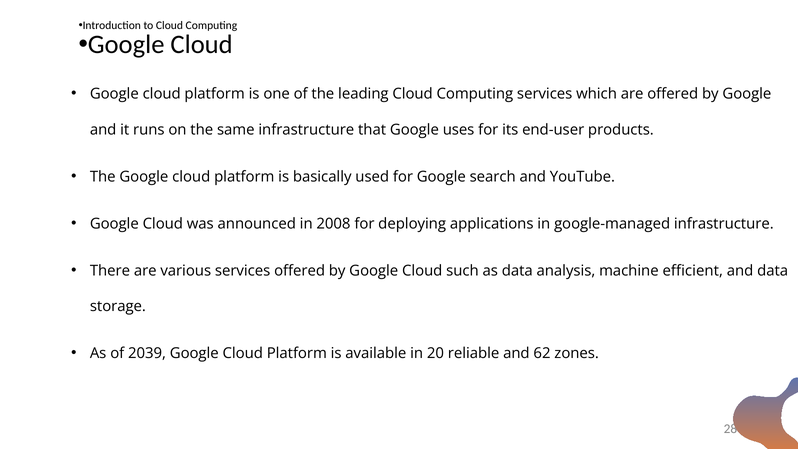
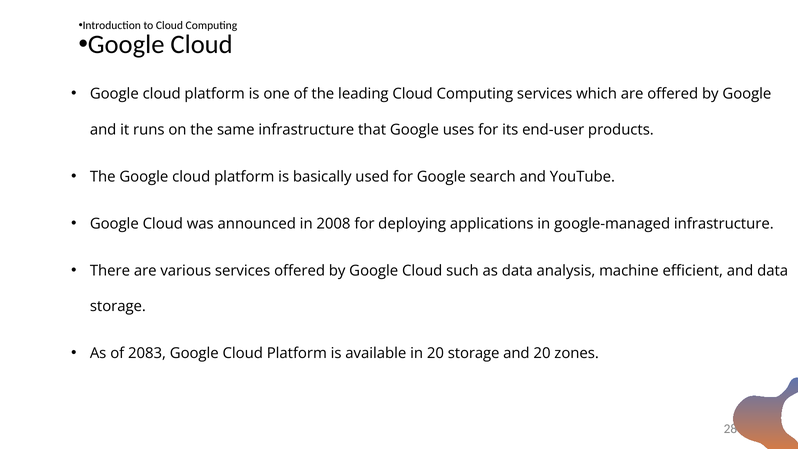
2039: 2039 -> 2083 (147, 353)
20 reliable: reliable -> storage (474, 353)
and 62: 62 -> 20 (542, 353)
